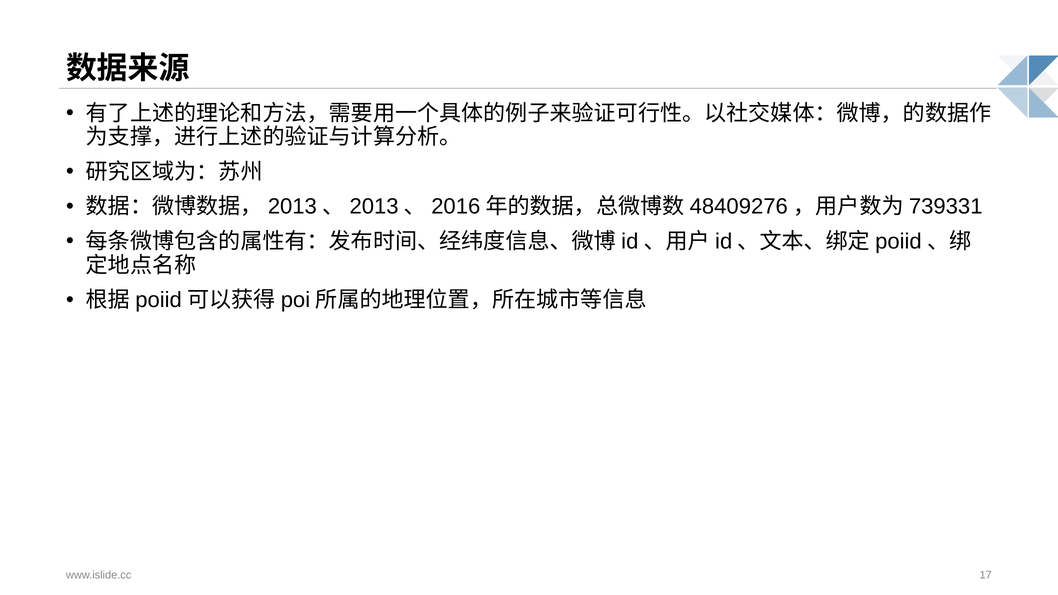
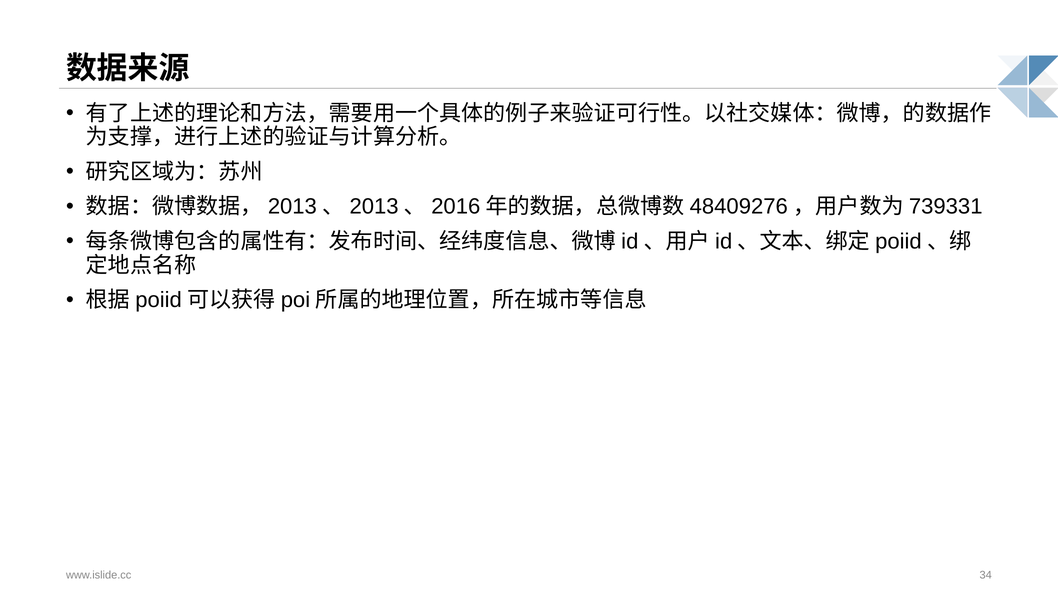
17: 17 -> 34 (986, 575)
